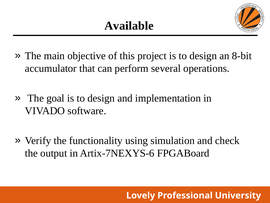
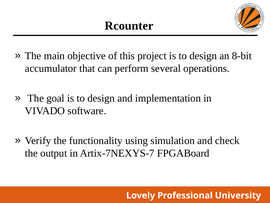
Available: Available -> Rcounter (129, 26)
Artix-7NEXYS-6: Artix-7NEXYS-6 -> Artix-7NEXYS-7 (117, 153)
